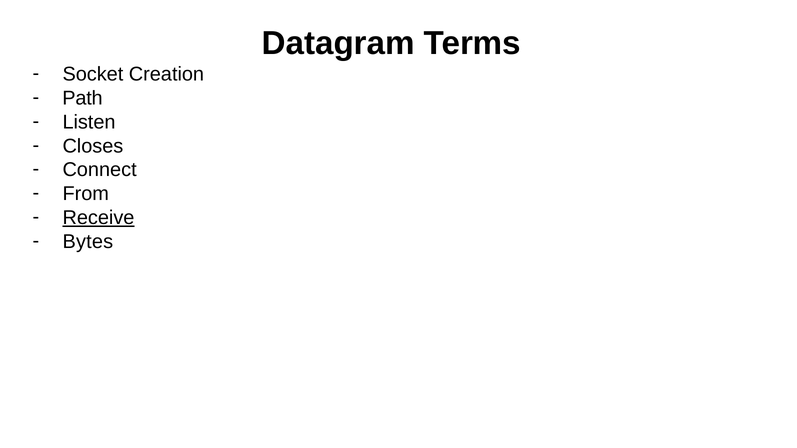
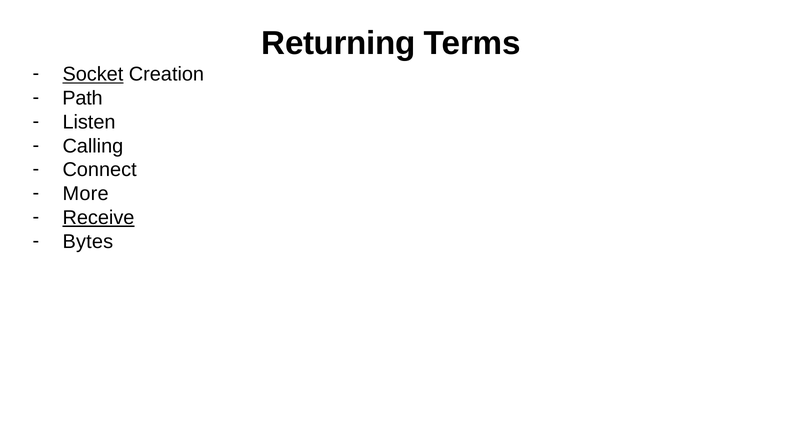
Datagram: Datagram -> Returning (338, 43)
Socket underline: none -> present (93, 74)
Closes: Closes -> Calling (93, 146)
From: From -> More (86, 194)
